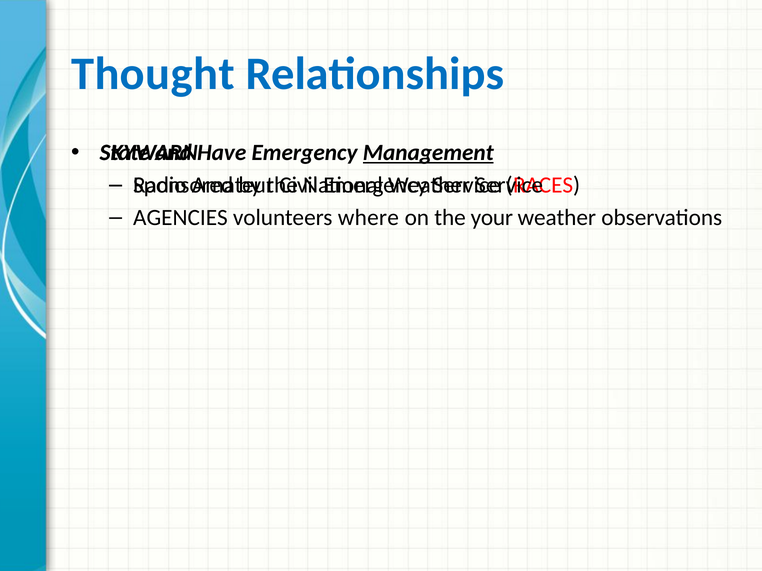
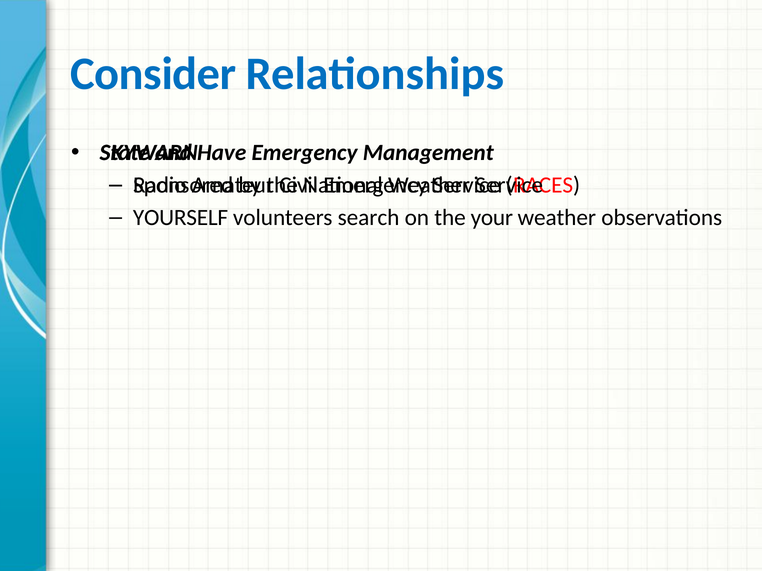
Thought: Thought -> Consider (153, 74)
Management underline: present -> none (428, 153)
AGENCIES: AGENCIES -> YOURSELF (181, 218)
where: where -> search (369, 218)
